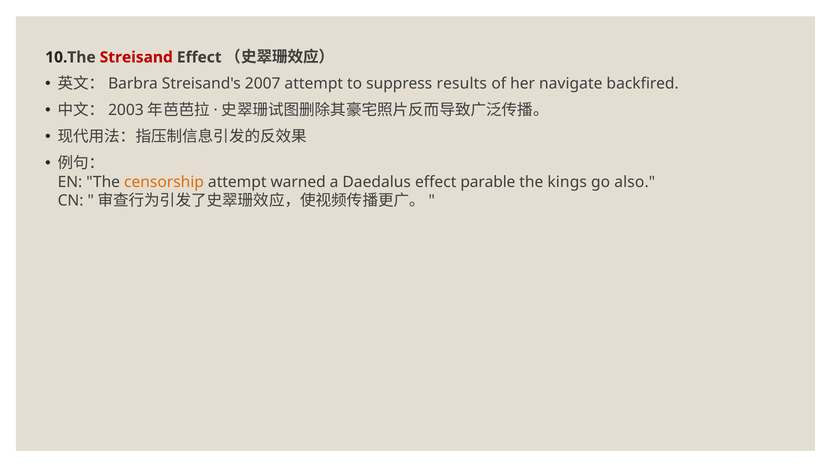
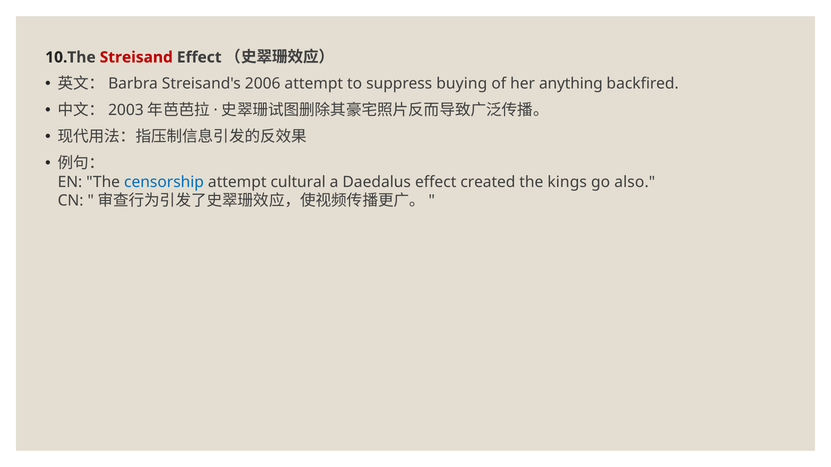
2007: 2007 -> 2006 (263, 84)
results: results -> buying (462, 84)
navigate: navigate -> anything (571, 84)
censorship colour: orange -> blue (164, 182)
warned: warned -> cultural (298, 182)
parable: parable -> created (488, 182)
